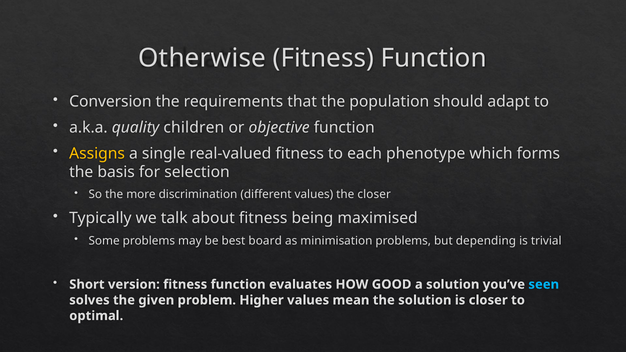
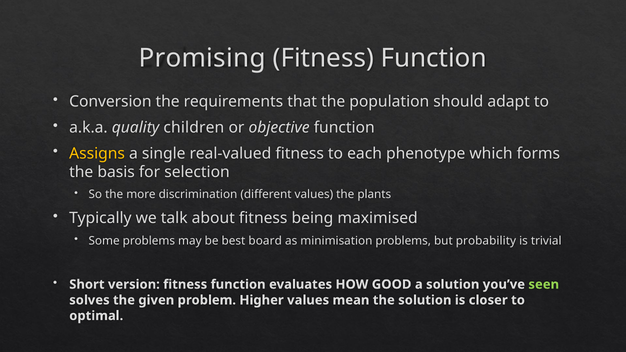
Otherwise: Otherwise -> Promising (202, 58)
the closer: closer -> plants (374, 195)
depending: depending -> probability (486, 241)
seen colour: light blue -> light green (544, 285)
